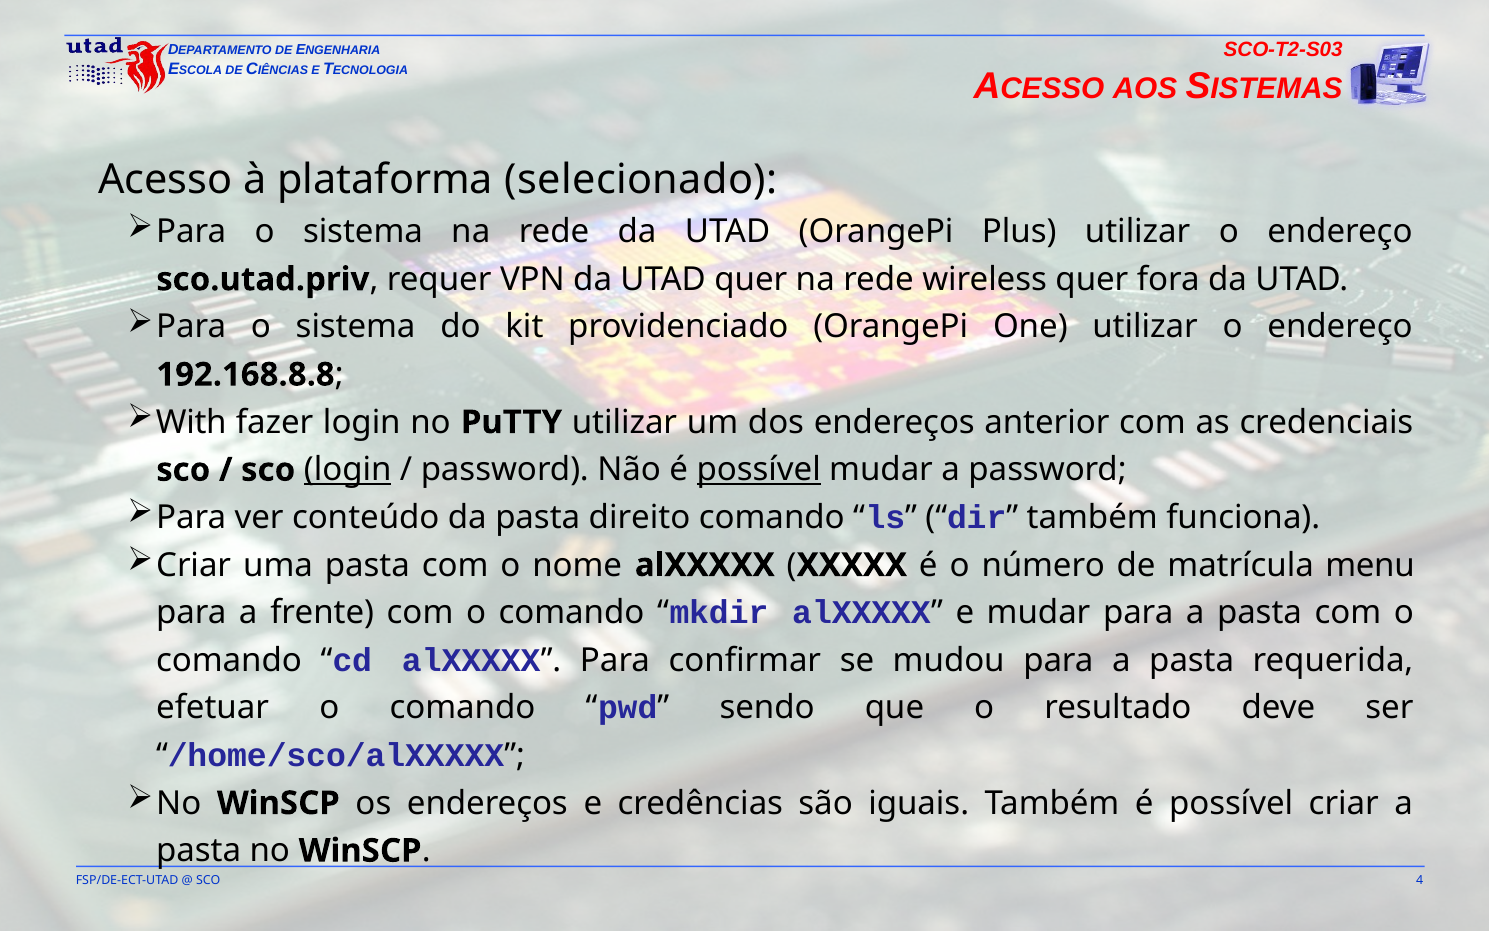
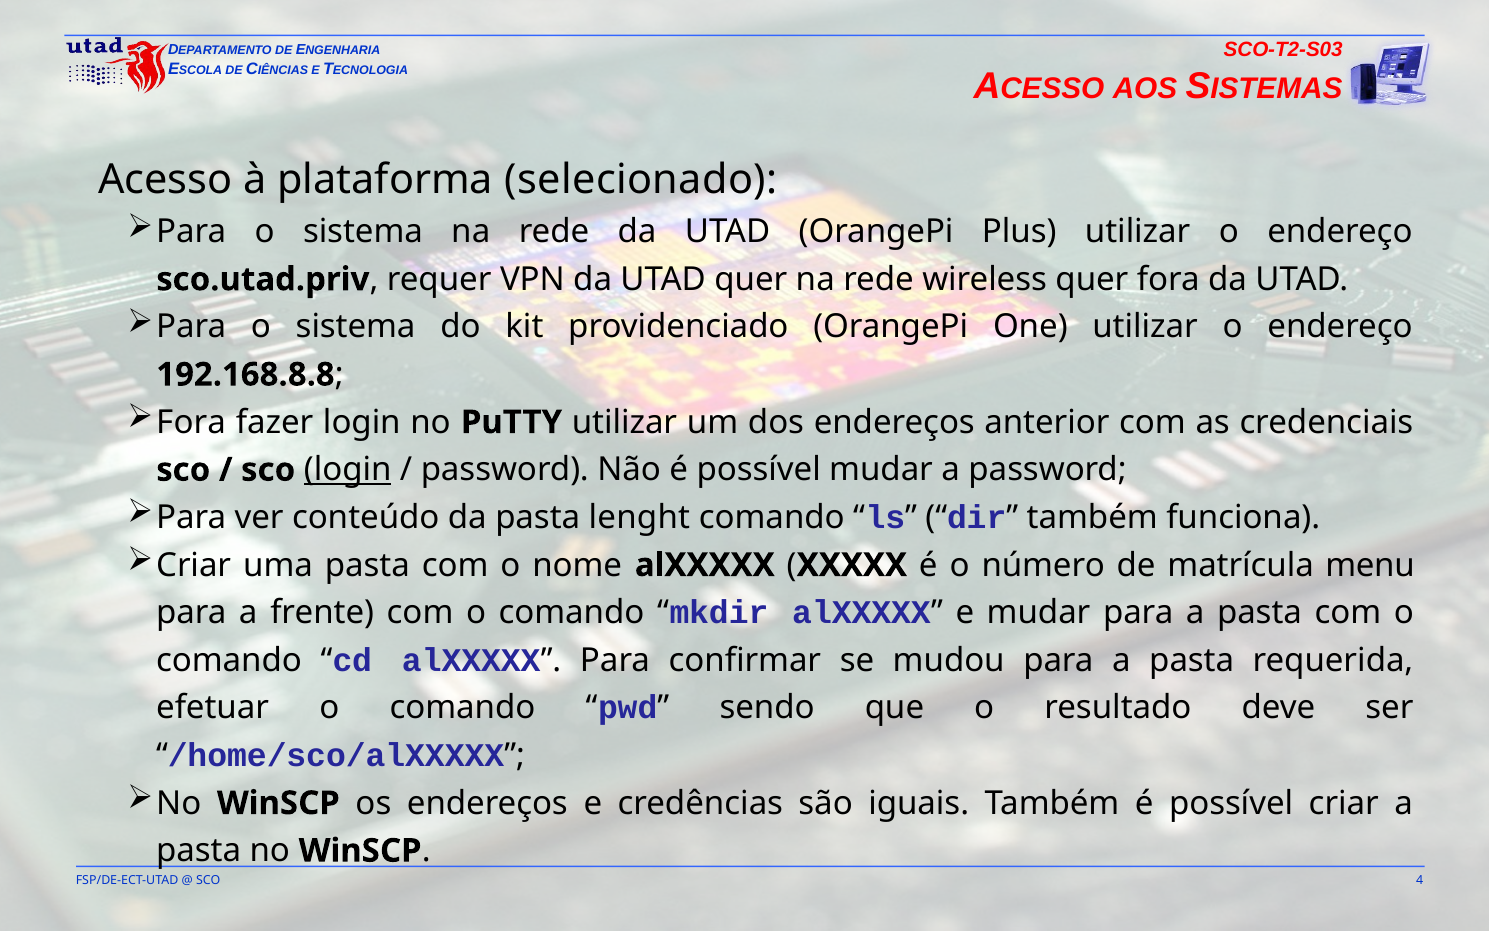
With: With -> Fora (191, 422)
possível underline: present -> none (759, 470)
direito: direito -> lenght (639, 517)
